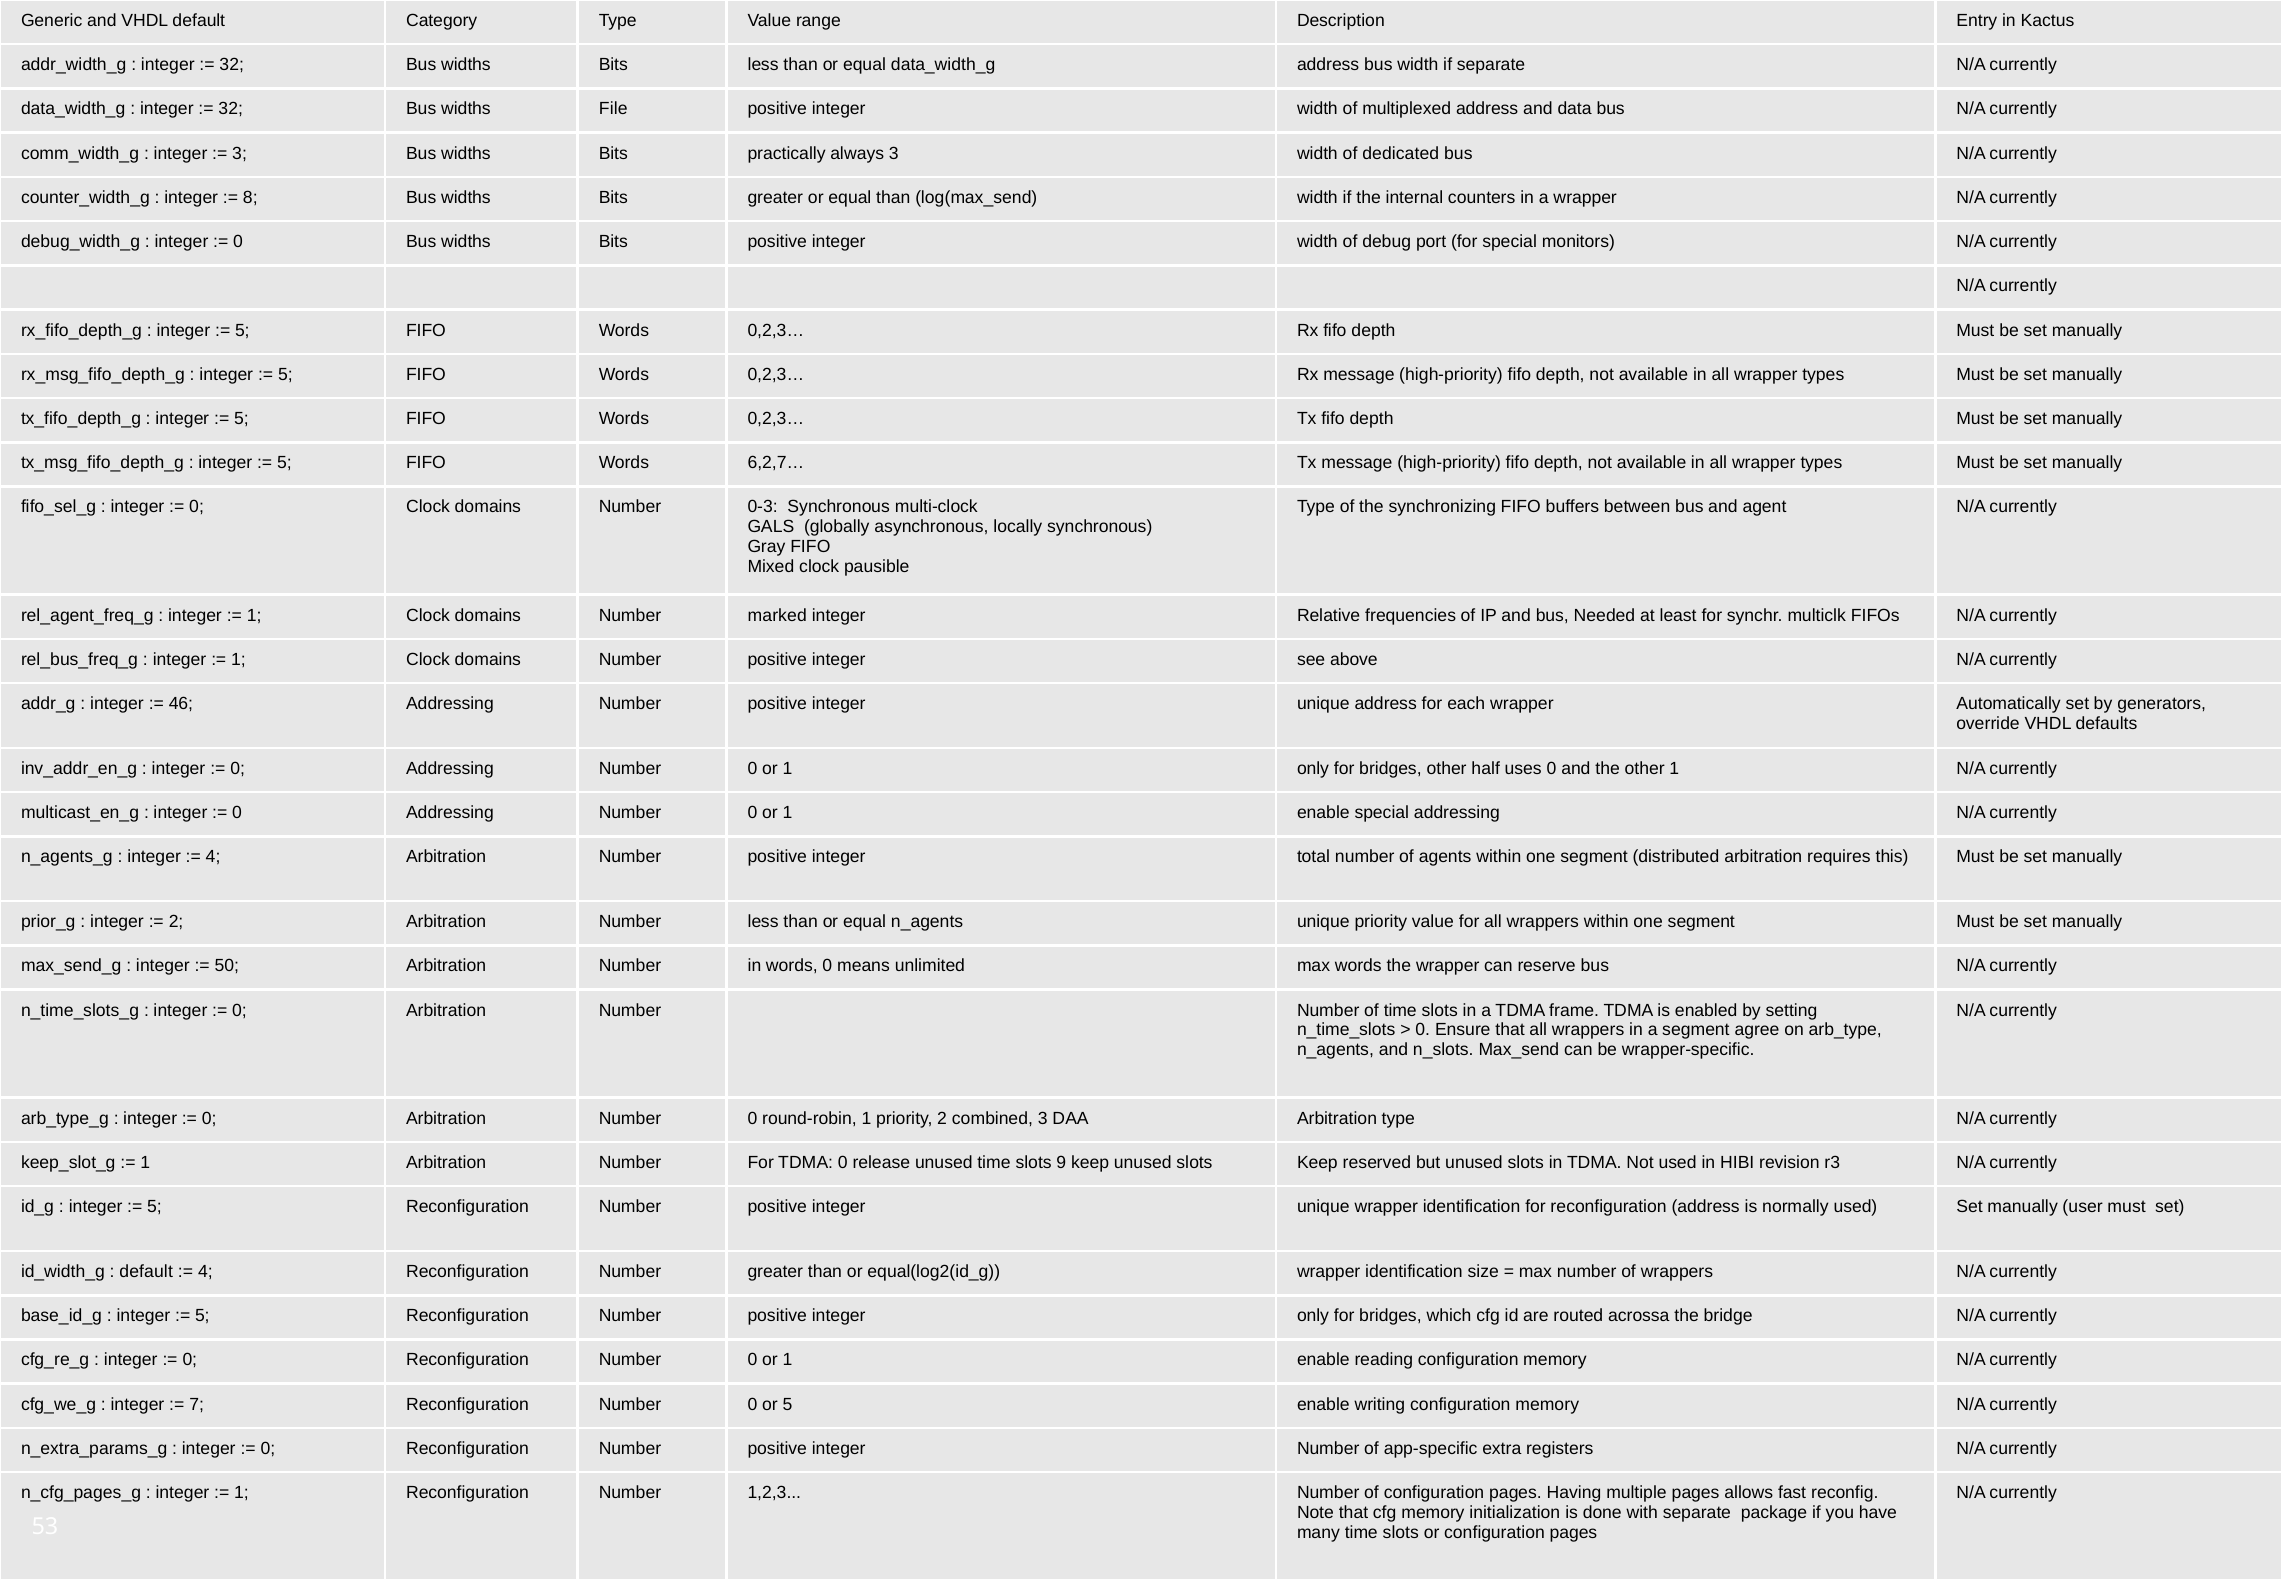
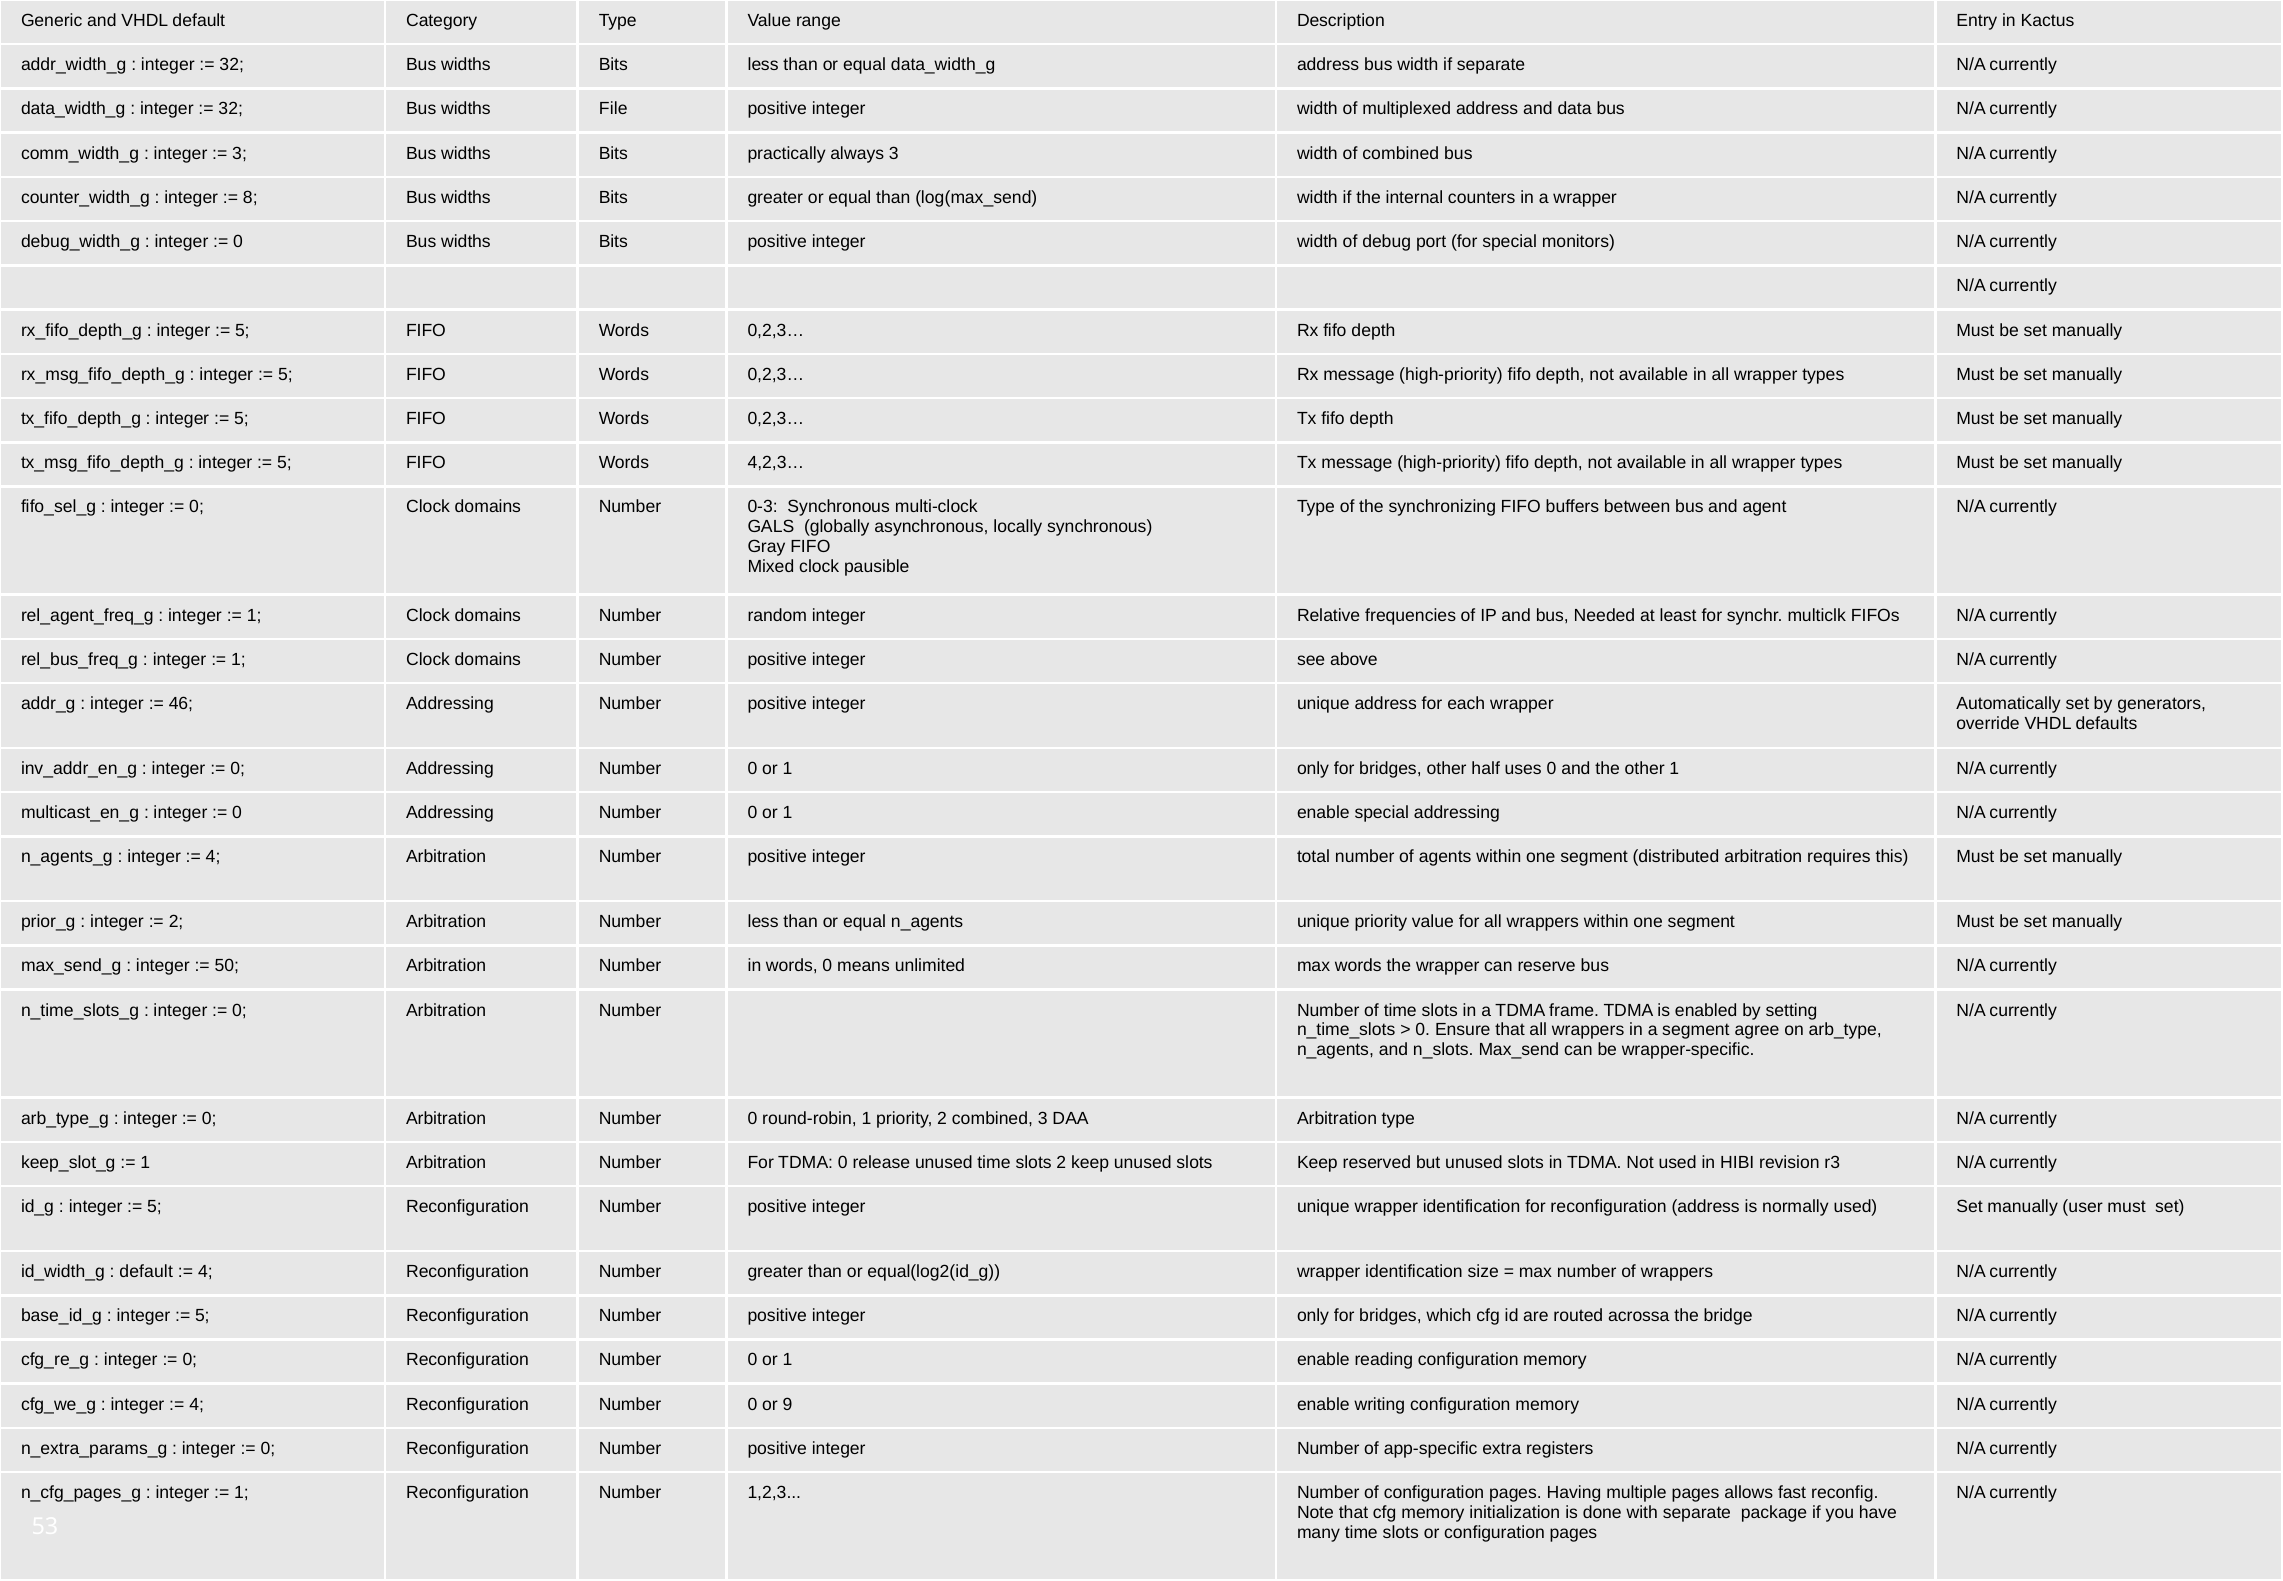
of dedicated: dedicated -> combined (1401, 153)
6,2,7…: 6,2,7… -> 4,2,3… (776, 463)
marked: marked -> random (777, 615)
slots 9: 9 -> 2 (1061, 1162)
7: 7 -> 4 (197, 1404)
or 5: 5 -> 9 (788, 1404)
